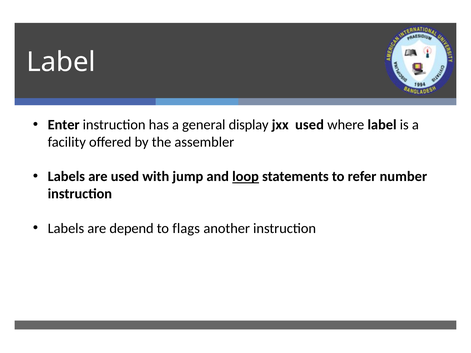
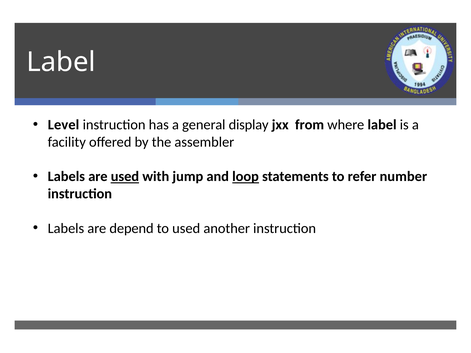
Enter: Enter -> Level (64, 125)
jxx used: used -> from (310, 125)
used underline: none -> present (125, 177)
to flags: flags -> used (186, 228)
